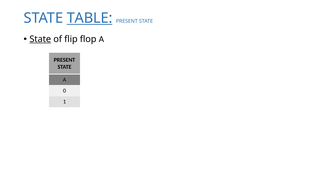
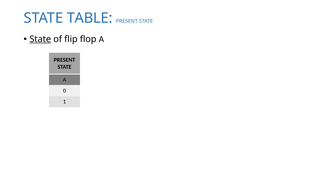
TABLE underline: present -> none (90, 18)
